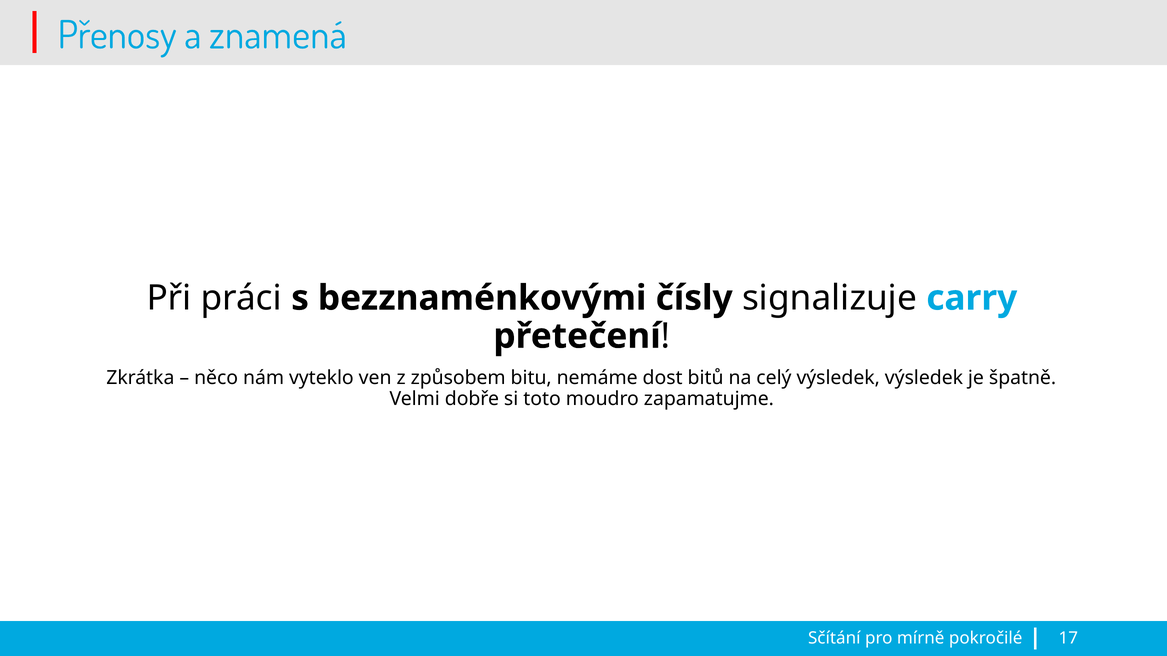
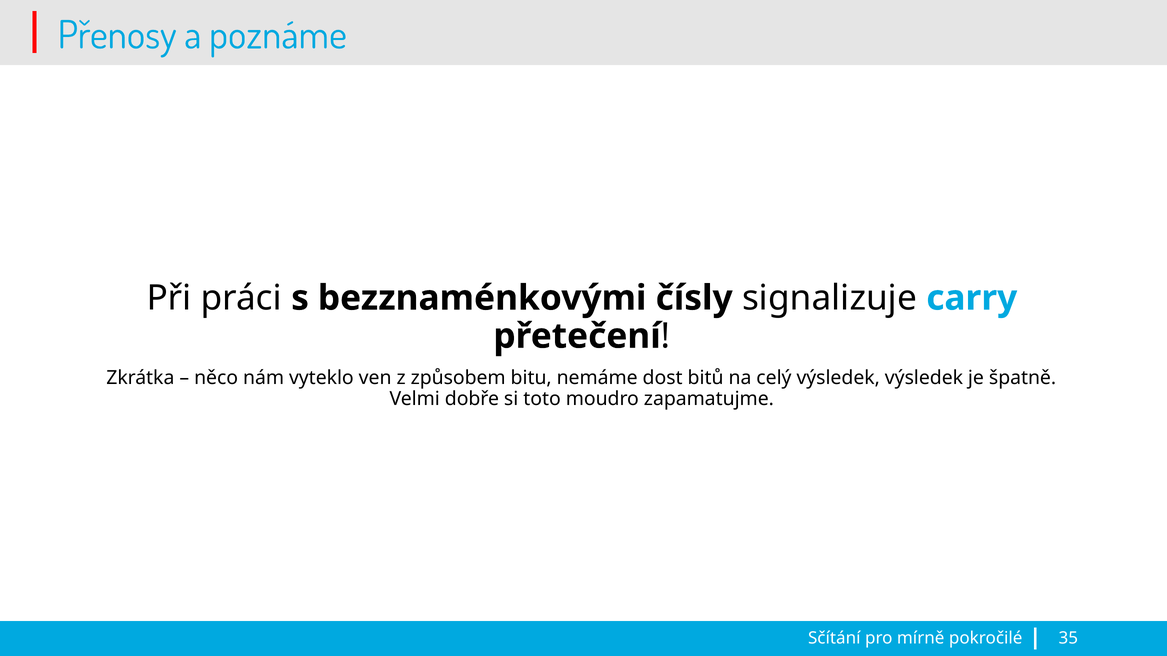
znamená: znamená -> poznáme (278, 36)
17: 17 -> 35 (1068, 639)
